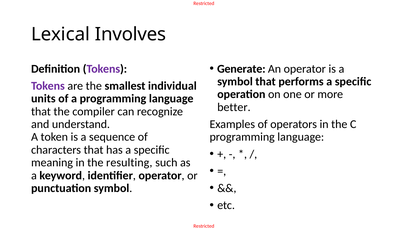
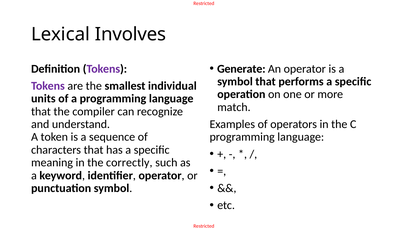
better: better -> match (234, 107)
resulting: resulting -> correctly (129, 163)
